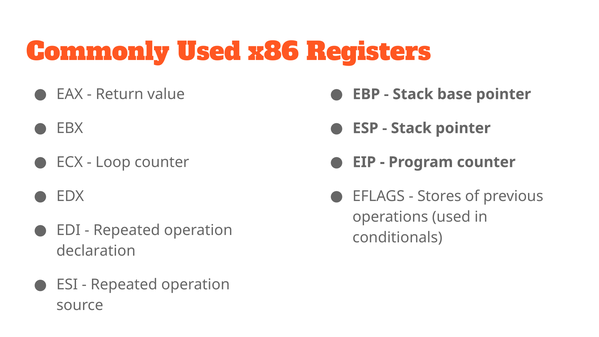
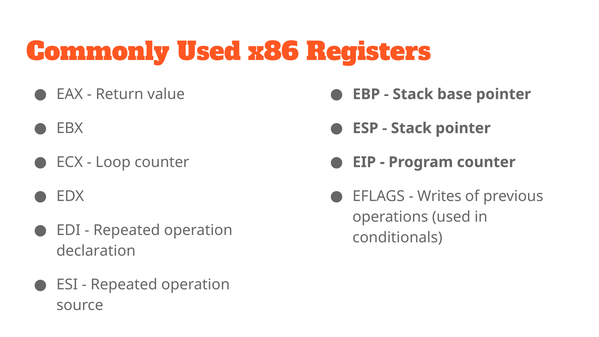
Stores: Stores -> Writes (439, 196)
